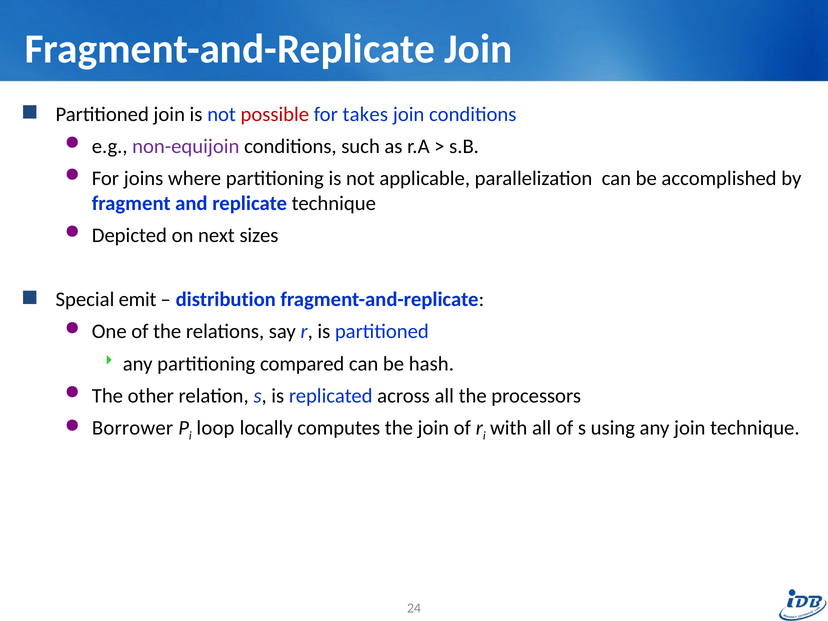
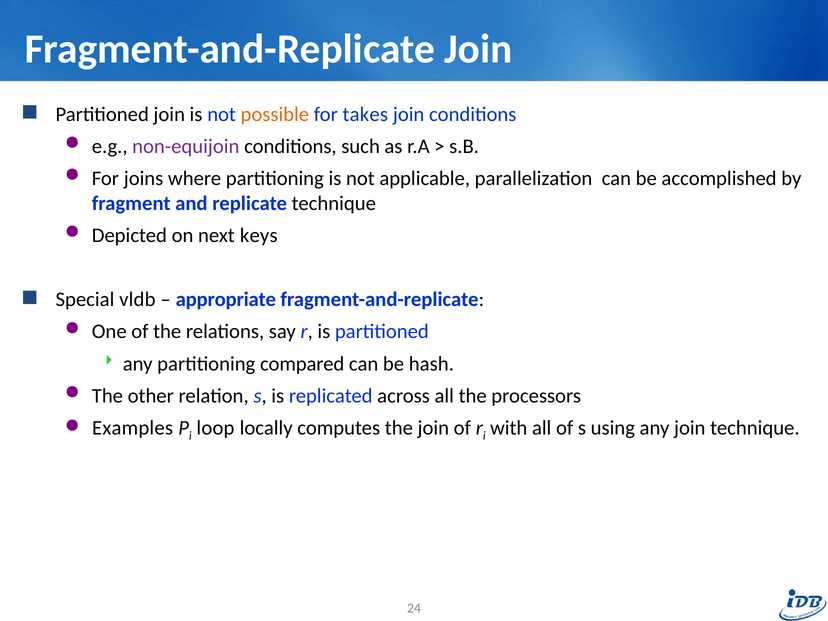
possible colour: red -> orange (275, 114)
sizes: sizes -> keys (259, 235)
emit: emit -> vldb (137, 300)
distribution: distribution -> appropriate (226, 300)
Borrower: Borrower -> Examples (133, 428)
